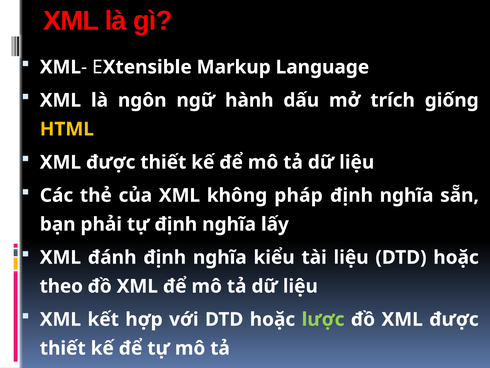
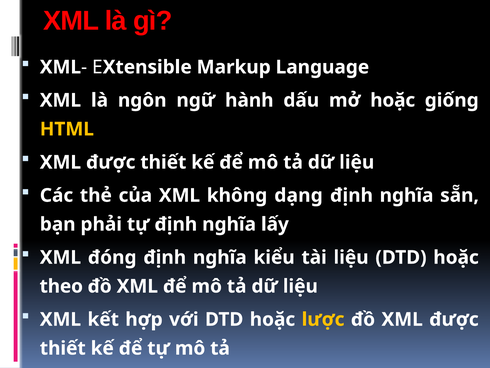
mở trích: trích -> hoặc (393, 100)
pháp: pháp -> dạng (299, 195)
đánh: đánh -> đóng (112, 257)
lược colour: light green -> yellow (323, 319)
